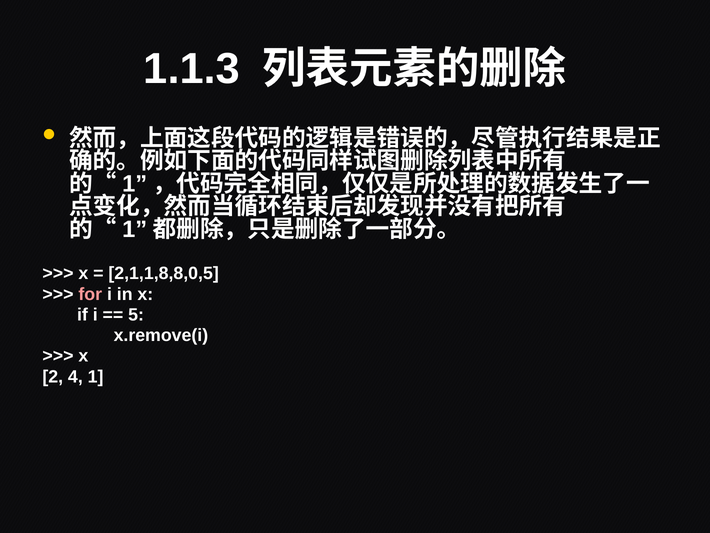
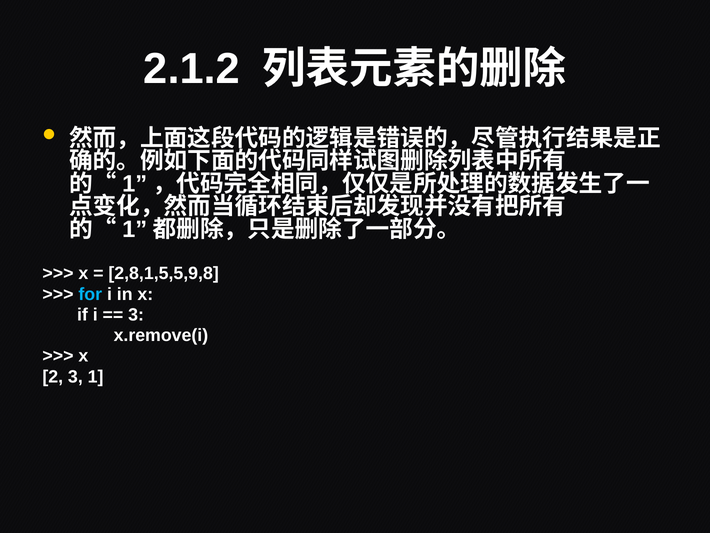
1.1.3: 1.1.3 -> 2.1.2 (192, 69)
2,1,1,8,8,0,5: 2,1,1,8,8,0,5 -> 2,8,1,5,5,9,8 (164, 273)
for colour: pink -> light blue (90, 294)
5: 5 -> 3 (136, 314)
2 4: 4 -> 3 (75, 376)
